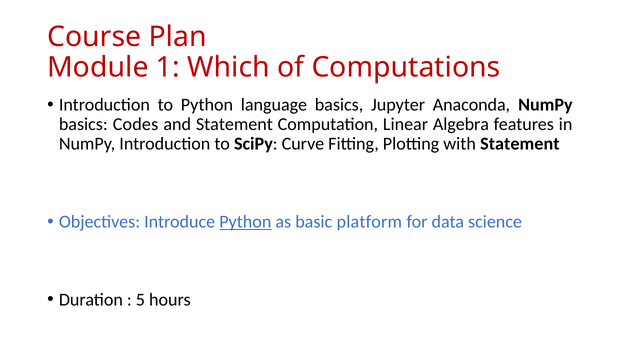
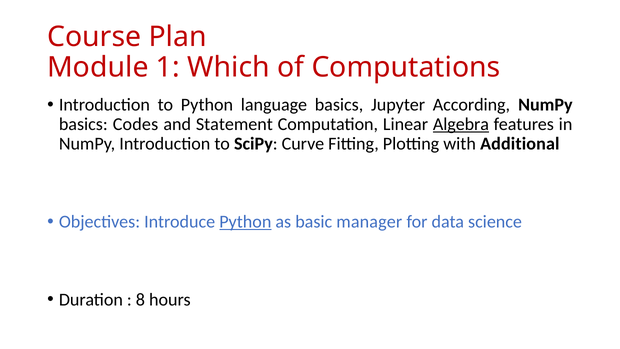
Anaconda: Anaconda -> According (471, 105)
Algebra underline: none -> present (461, 124)
with Statement: Statement -> Additional (520, 144)
platform: platform -> manager (369, 222)
5: 5 -> 8 (140, 299)
